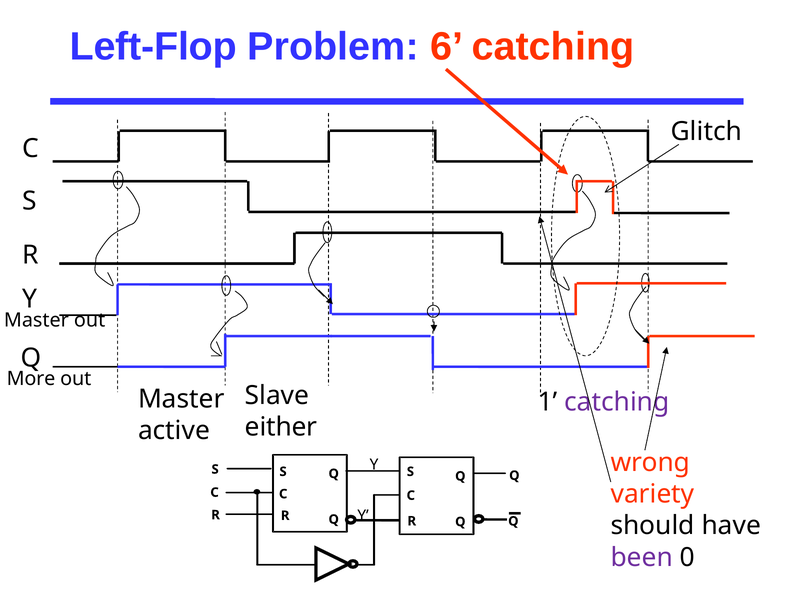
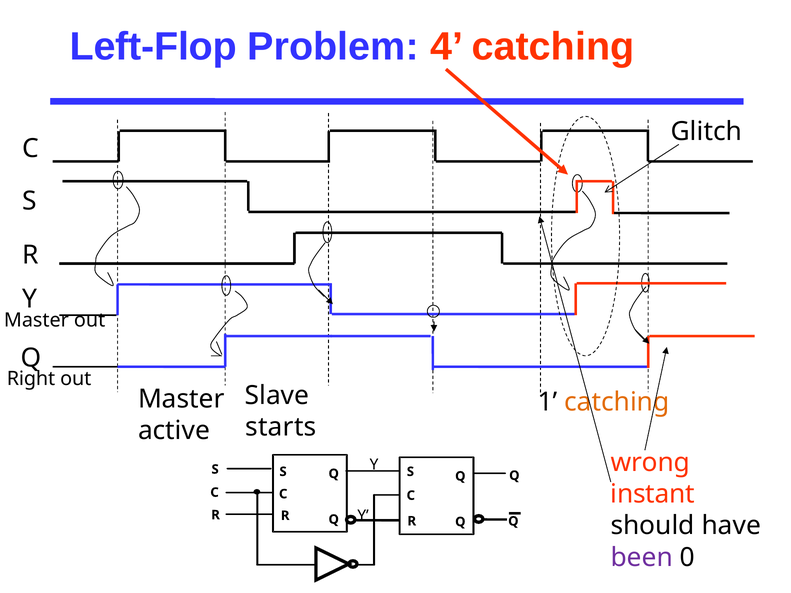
6: 6 -> 4 (447, 47)
More: More -> Right (31, 379)
catching colour: purple -> orange (617, 402)
either: either -> starts (281, 427)
variety: variety -> instant (653, 494)
